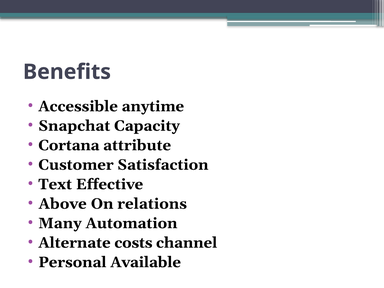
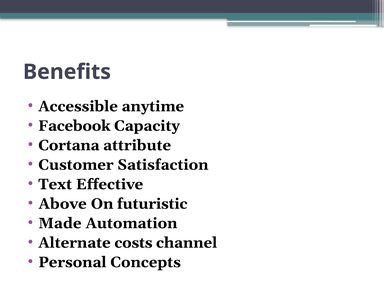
Snapchat: Snapchat -> Facebook (74, 126)
relations: relations -> futuristic (152, 204)
Many: Many -> Made (60, 223)
Available: Available -> Concepts (146, 262)
